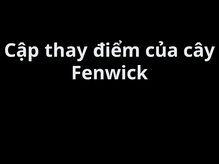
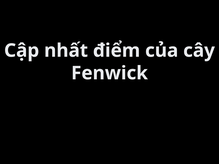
thay: thay -> nhất (66, 51)
